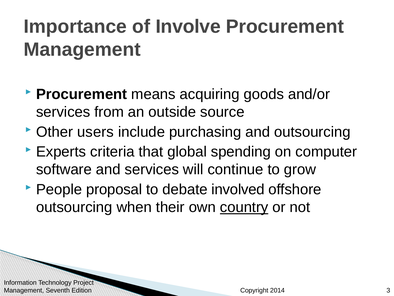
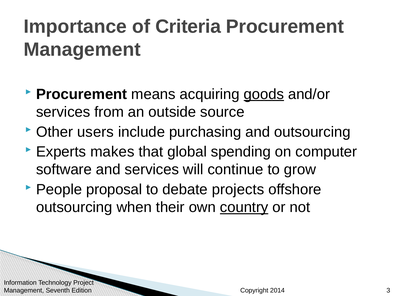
Involve: Involve -> Criteria (188, 27)
goods underline: none -> present (264, 94)
criteria: criteria -> makes (112, 152)
involved: involved -> projects (238, 189)
